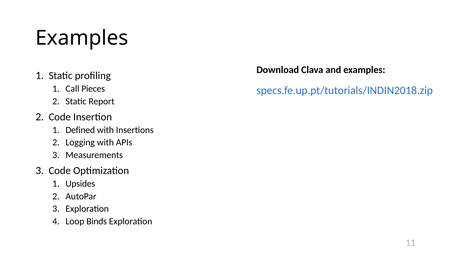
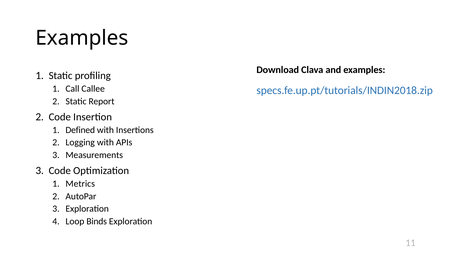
Pieces: Pieces -> Callee (93, 89)
Upsides: Upsides -> Metrics (80, 184)
